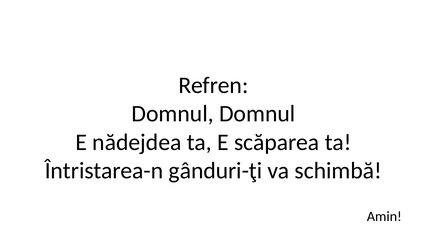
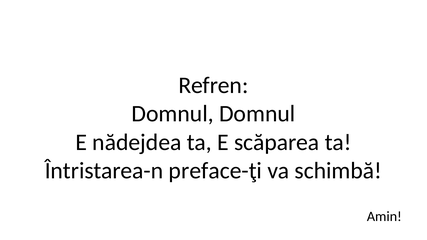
gânduri-ţi: gânduri-ţi -> preface-ţi (215, 171)
